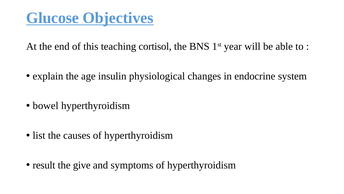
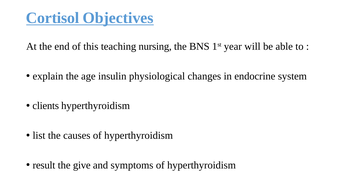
Glucose: Glucose -> Cortisol (53, 18)
cortisol: cortisol -> nursing (155, 46)
bowel: bowel -> clients (46, 106)
